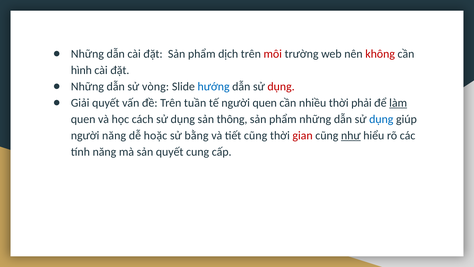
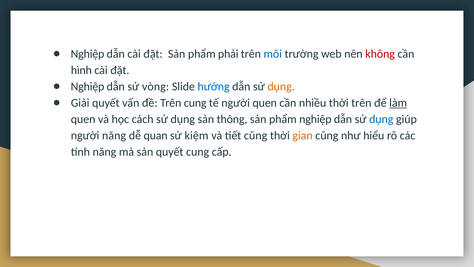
Những: Những -> Nghiệp (88, 54)
dịch: dịch -> phải (228, 54)
môi colour: red -> blue (273, 54)
Những: Những -> Nghiệp (88, 86)
dụng colour: red -> orange (281, 86)
Trên tuần: tuần -> cung (195, 103)
thời phải: phải -> trên (361, 103)
phẩm những: những -> nghiệp (315, 119)
hoặc: hoặc -> quan (156, 135)
bằng: bằng -> kiệm (197, 135)
gian colour: red -> orange (303, 135)
như underline: present -> none (351, 135)
